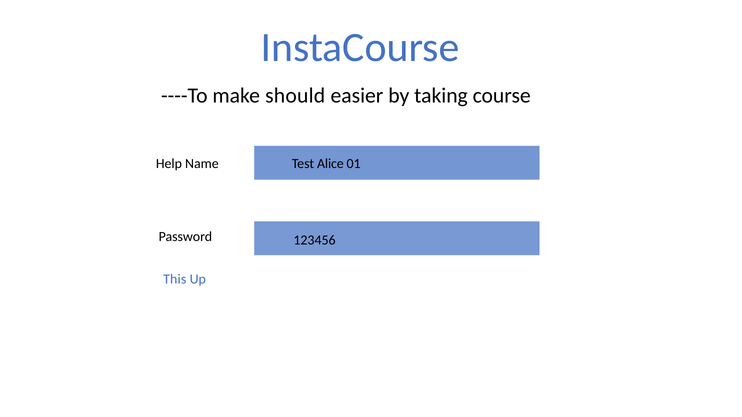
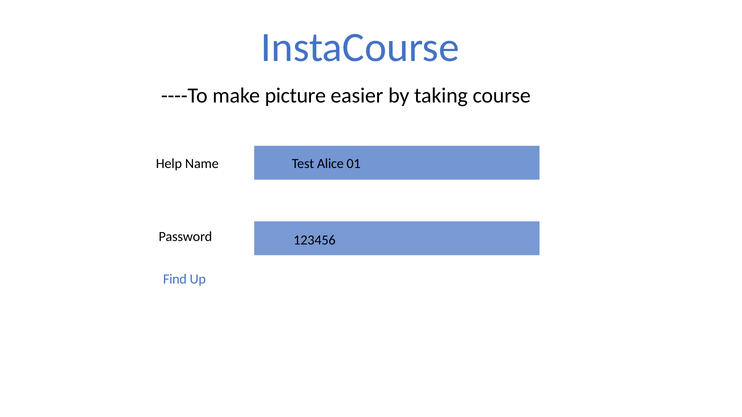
should: should -> picture (295, 96)
This: This -> Find (175, 279)
